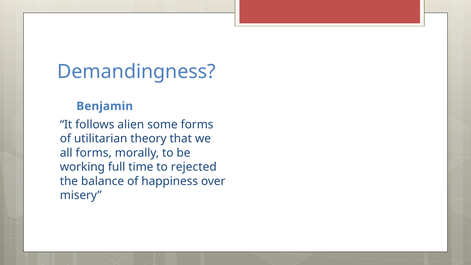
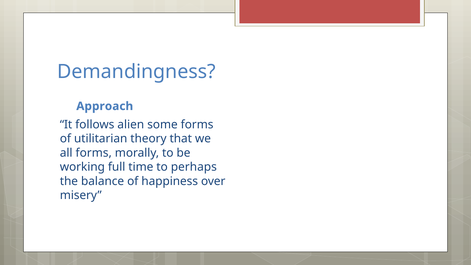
Benjamin: Benjamin -> Approach (105, 106)
rejected: rejected -> perhaps (194, 167)
